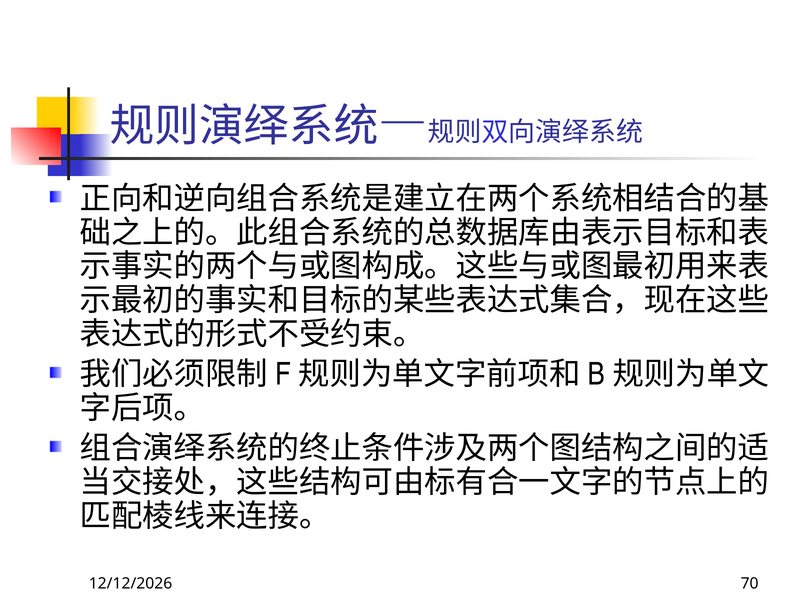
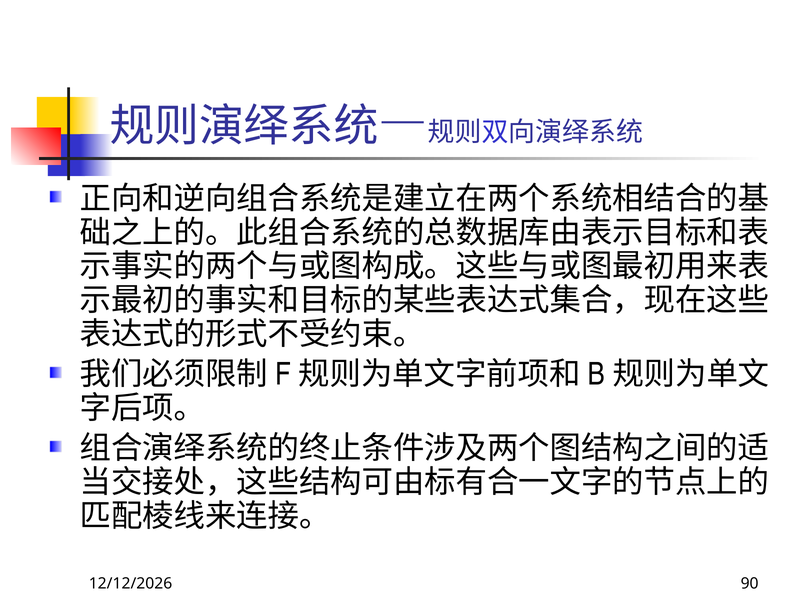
70: 70 -> 90 (750, 584)
